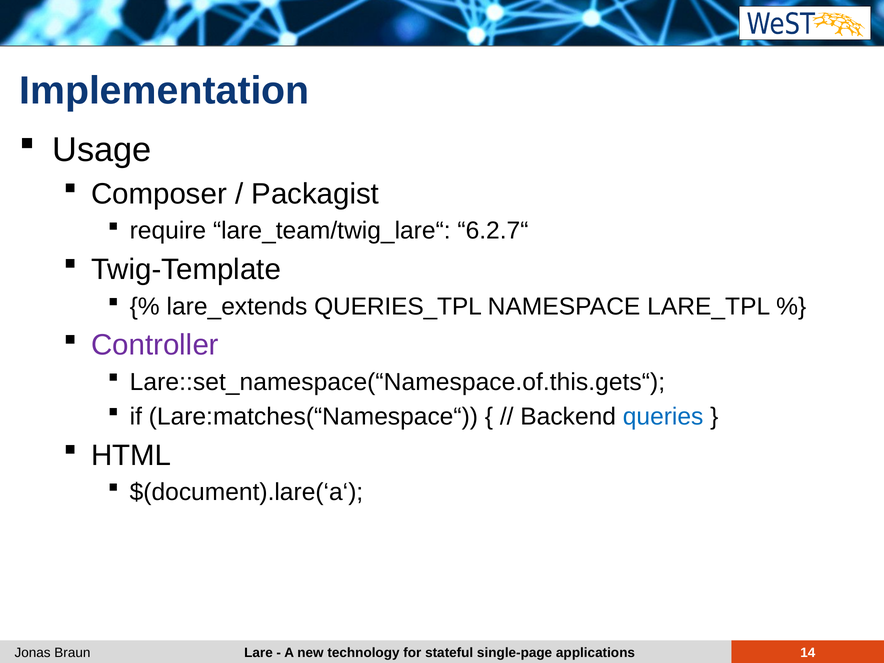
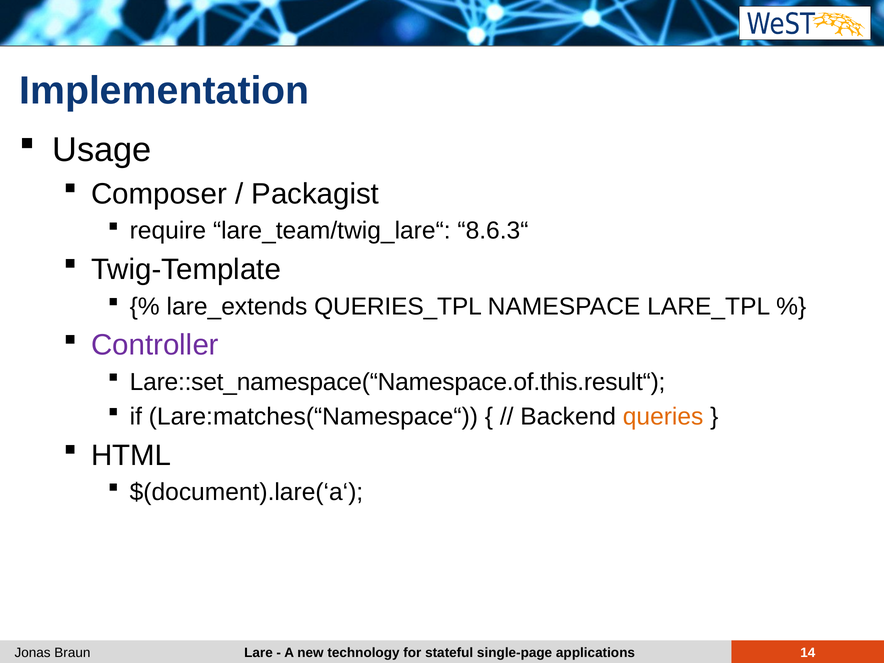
6.2.7“: 6.2.7“ -> 8.6.3“ (493, 231)
Lare::set_namespace(“Namespace.of.this.gets“: Lare::set_namespace(“Namespace.of.this.gets“ -> Lare::set_namespace(“Namespace.of.this.result“ (398, 382)
queries colour: blue -> orange (663, 417)
